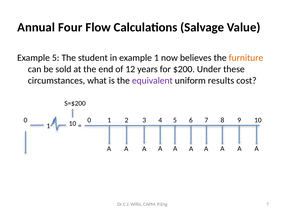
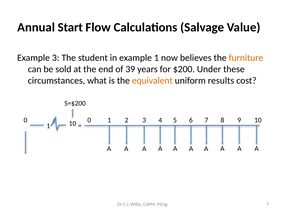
Four: Four -> Start (70, 27)
Example 5: 5 -> 3 (56, 58)
12: 12 -> 39 (130, 69)
equivalent colour: purple -> orange (152, 81)
